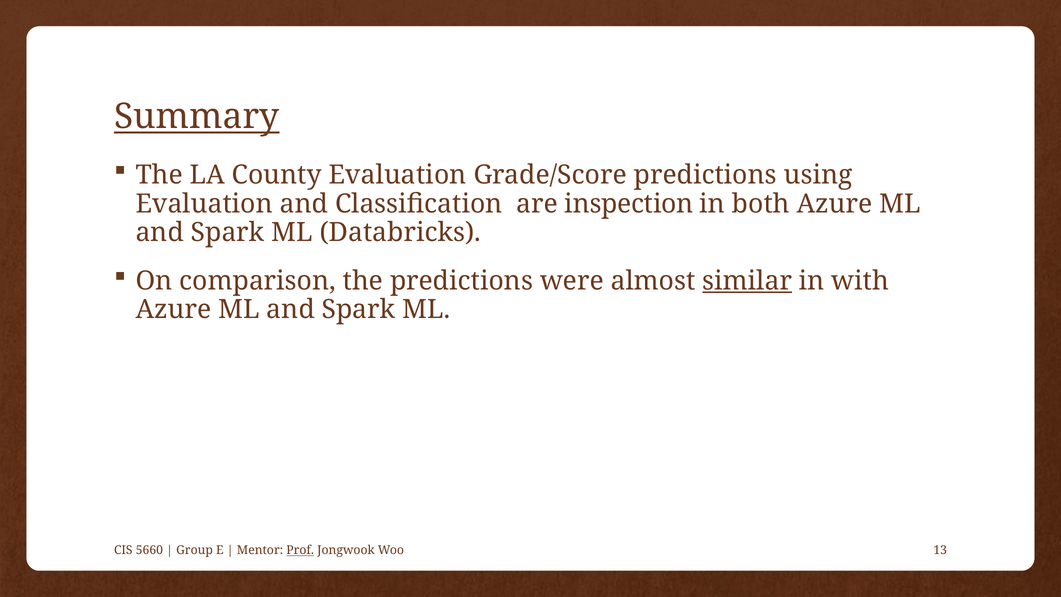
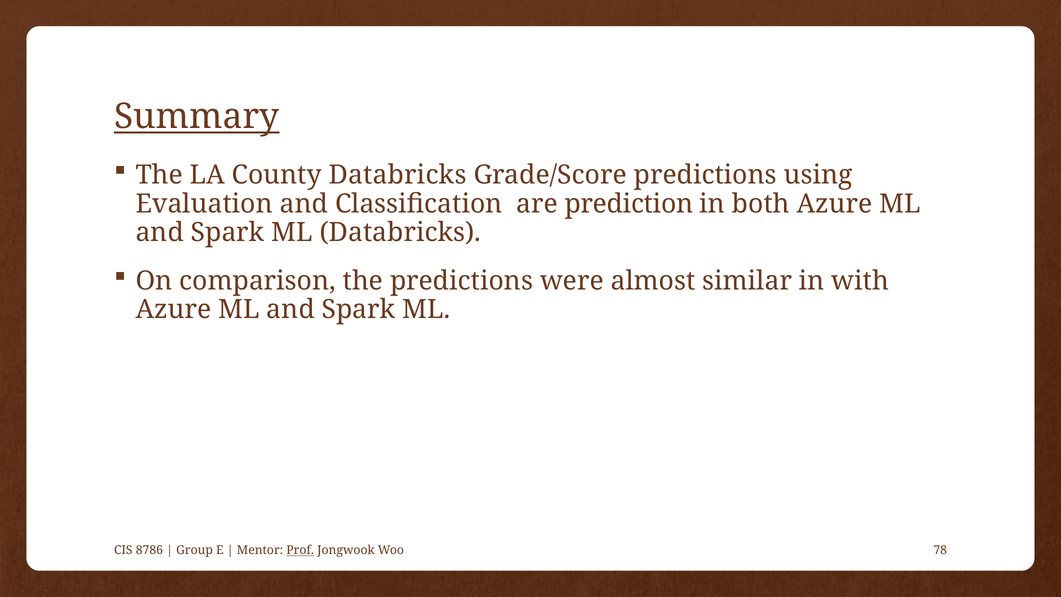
County Evaluation: Evaluation -> Databricks (398, 175)
inspection: inspection -> prediction (629, 204)
similar underline: present -> none (747, 281)
5660: 5660 -> 8786 (149, 550)
13: 13 -> 78 (940, 550)
